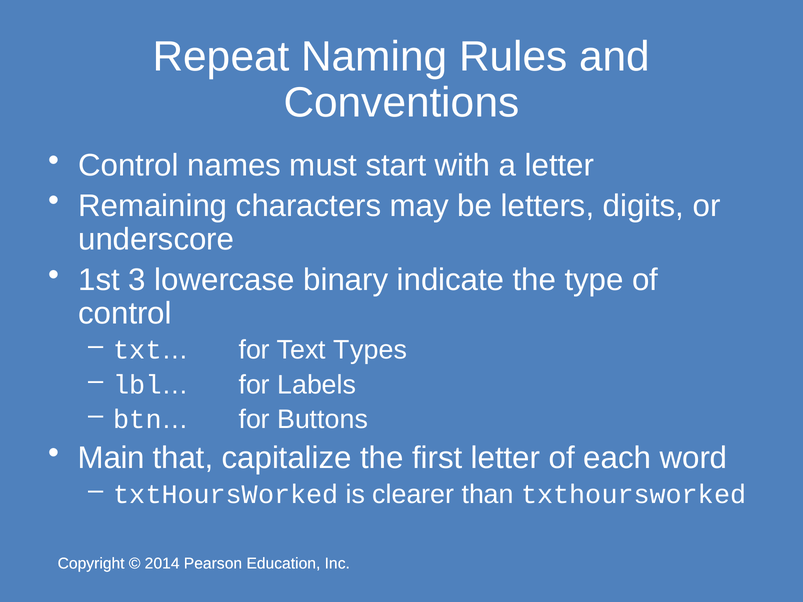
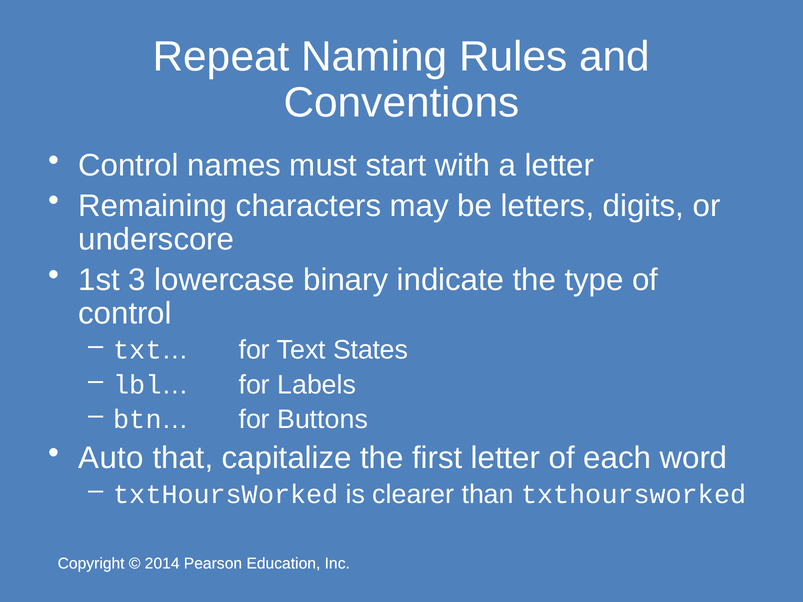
Types: Types -> States (371, 350)
Main: Main -> Auto (111, 458)
